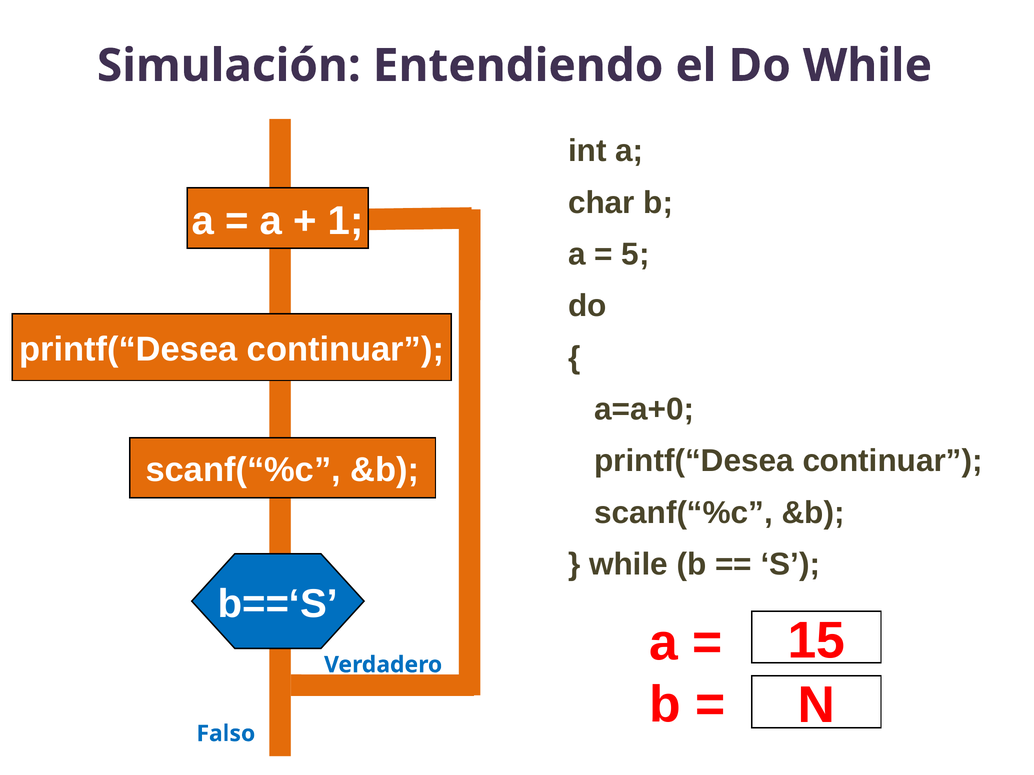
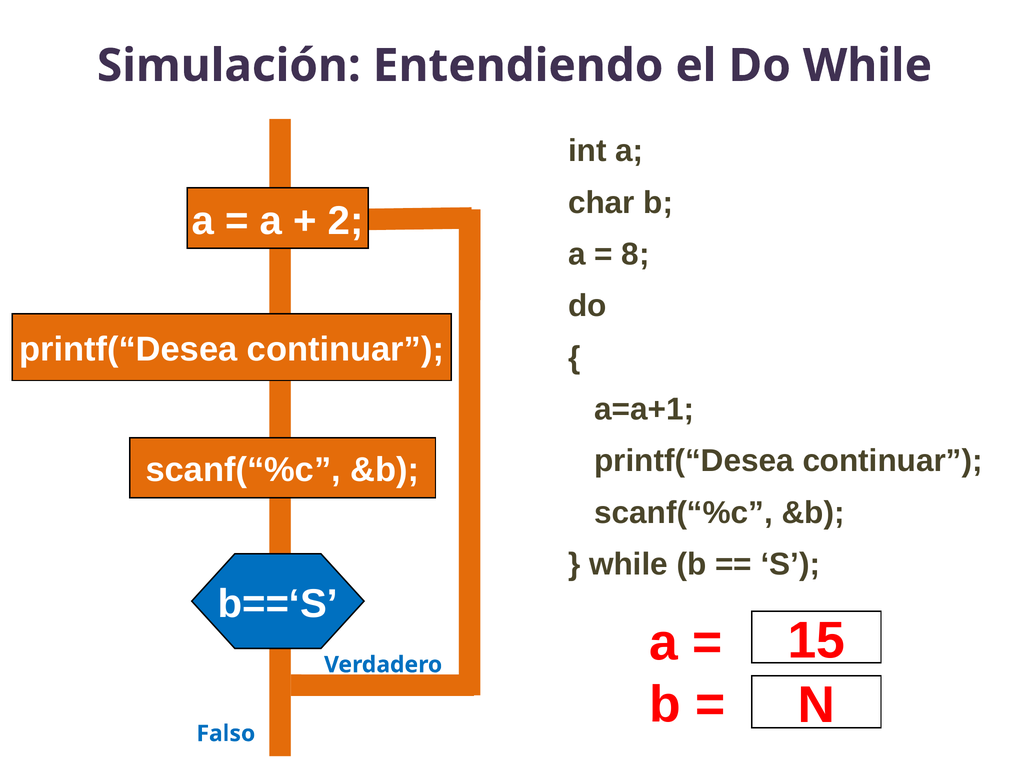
1: 1 -> 2 (346, 221)
5: 5 -> 8 (635, 254)
a=a+0: a=a+0 -> a=a+1 (644, 410)
